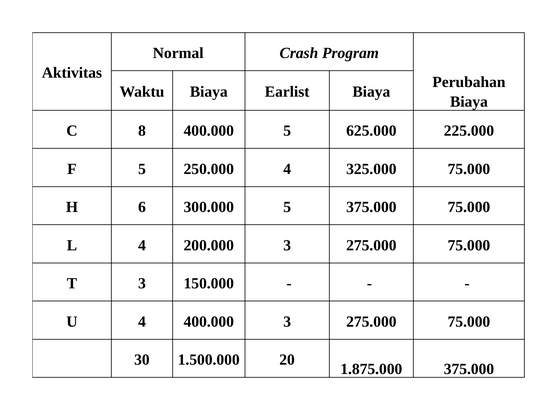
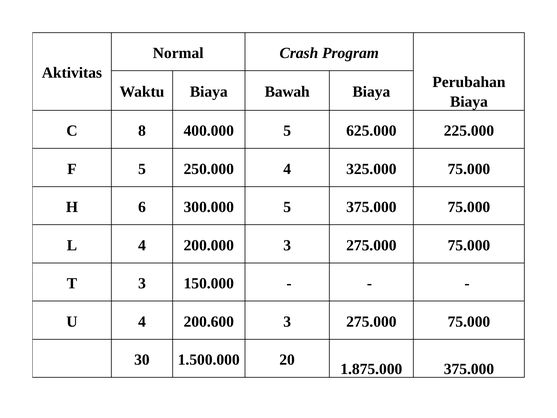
Earlist: Earlist -> Bawah (287, 92)
4 400.000: 400.000 -> 200.600 (209, 321)
